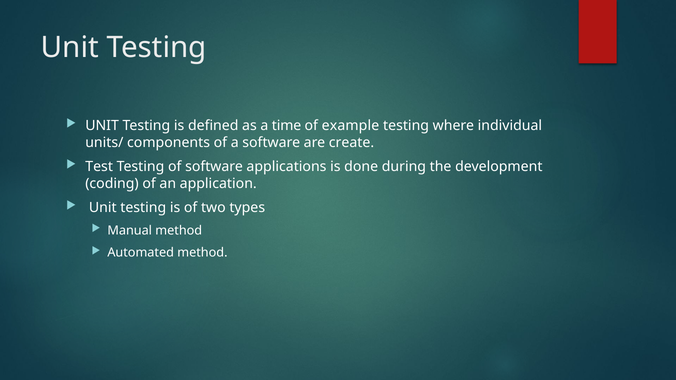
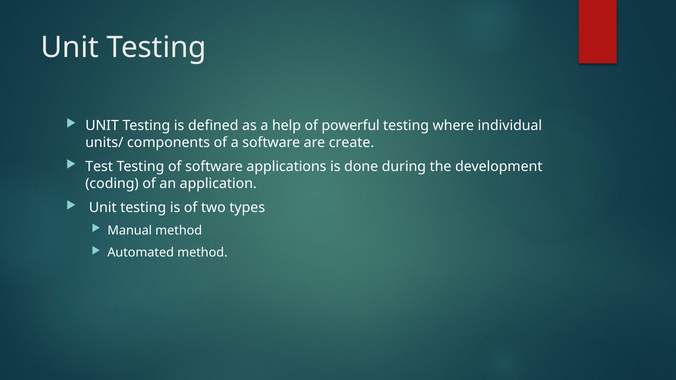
time: time -> help (287, 126)
example: example -> powerful (351, 126)
